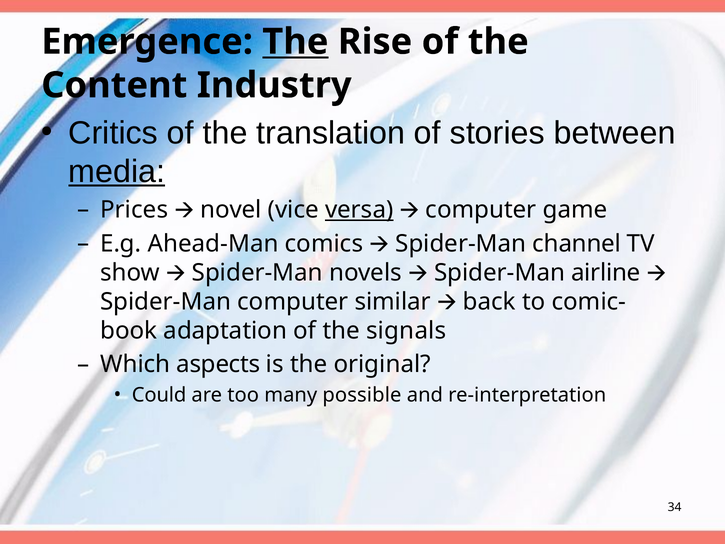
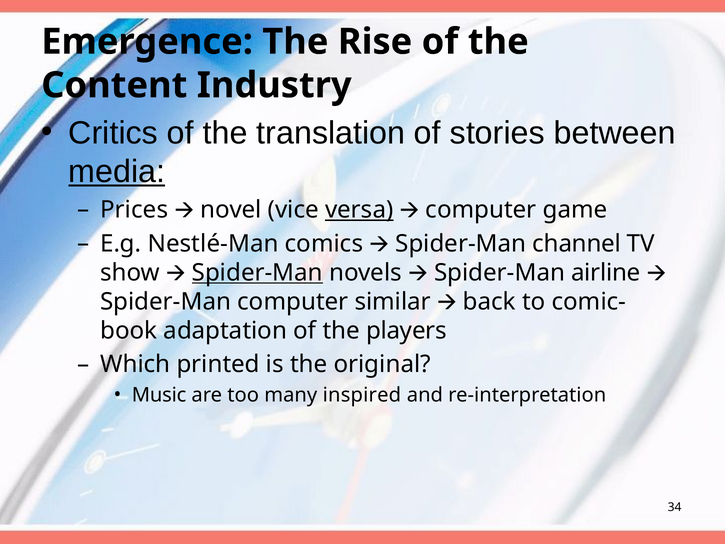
The underline: present -> none (295, 42)
Ahead-Man: Ahead-Man -> Nestlé-Man (213, 243)
Spider-Man underline: none -> present (257, 272)
signals: signals -> players (406, 330)
aspects: aspects -> printed (218, 364)
Could: Could -> Music (159, 395)
possible: possible -> inspired (362, 395)
